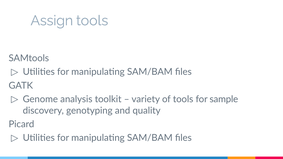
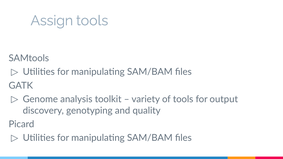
sample: sample -> output (224, 99)
